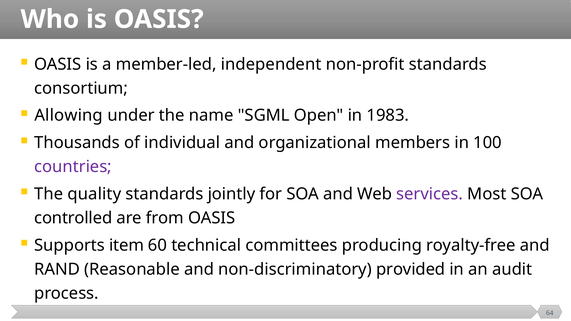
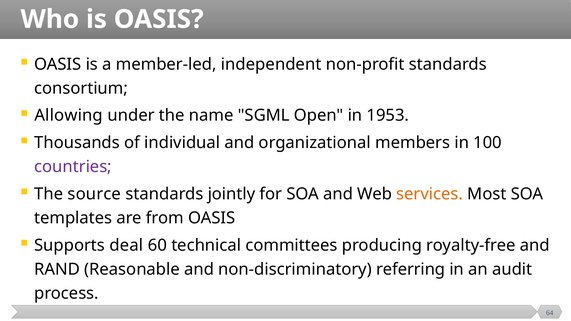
1983: 1983 -> 1953 (388, 116)
quality: quality -> source (94, 194)
services colour: purple -> orange (430, 194)
controlled: controlled -> templates (73, 218)
item: item -> deal (126, 246)
provided: provided -> referring (411, 270)
